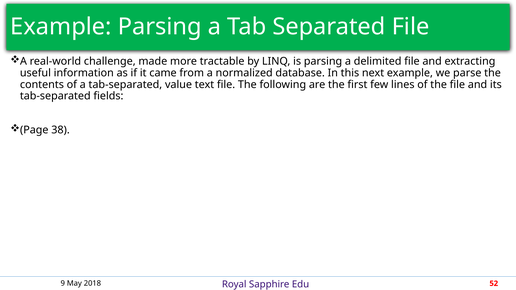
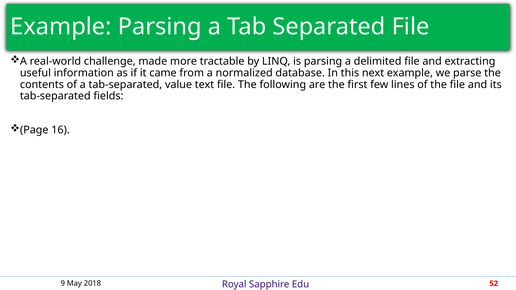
38: 38 -> 16 (61, 130)
